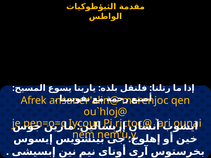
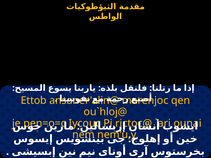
Afrek: Afrek -> Ettob (34, 101)
